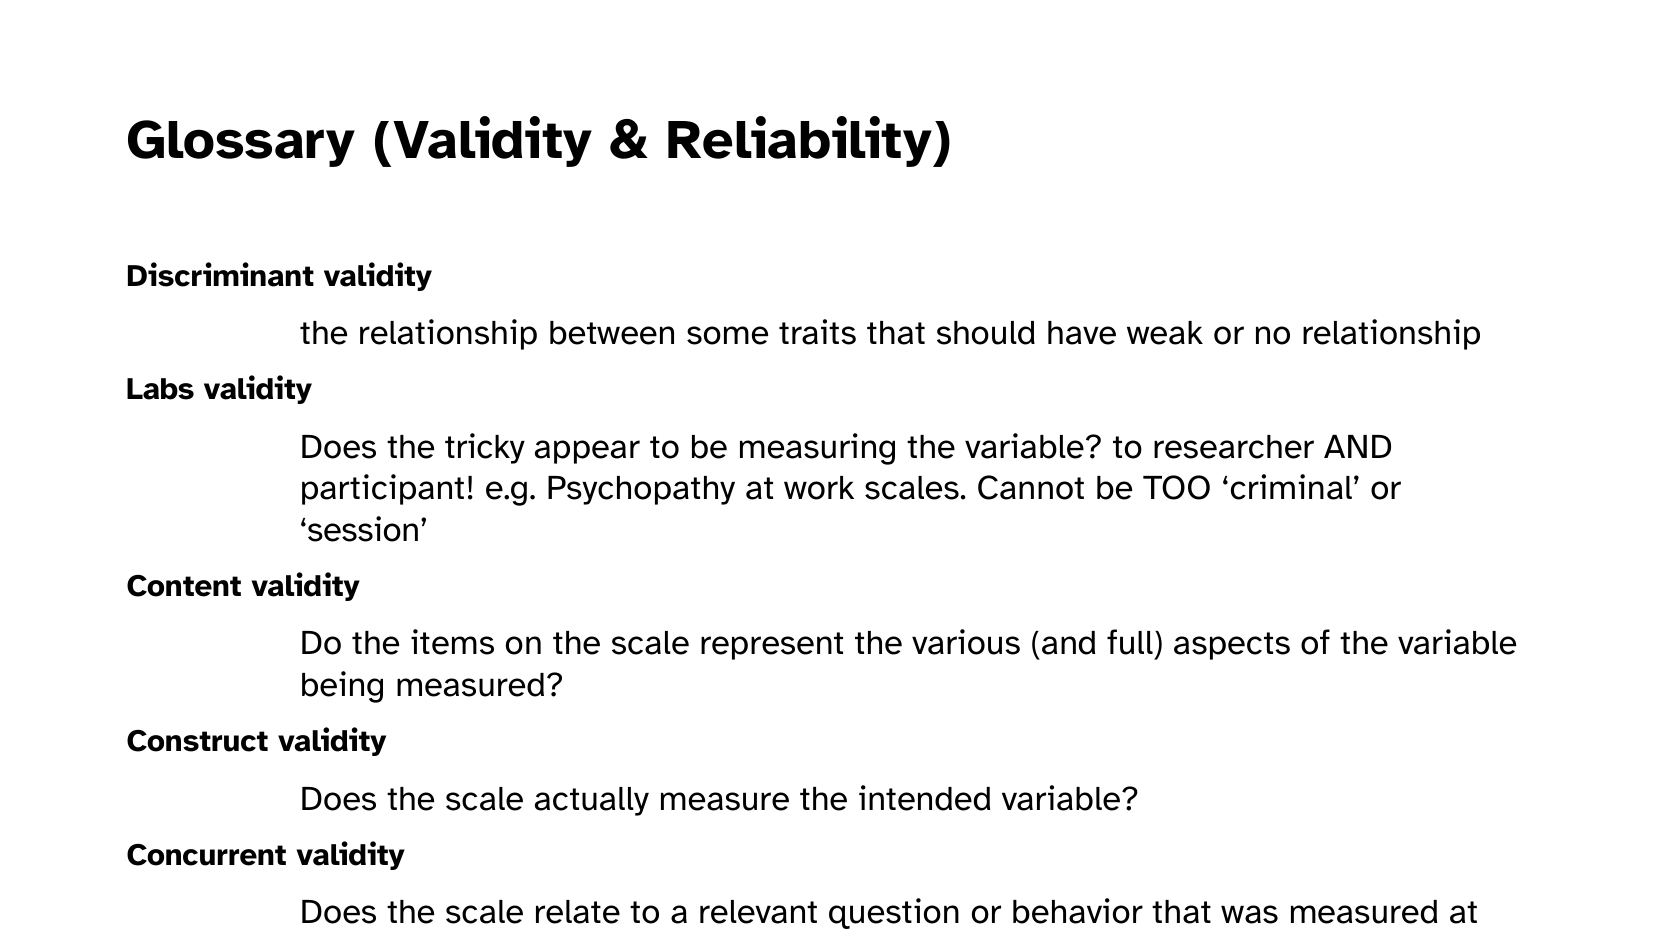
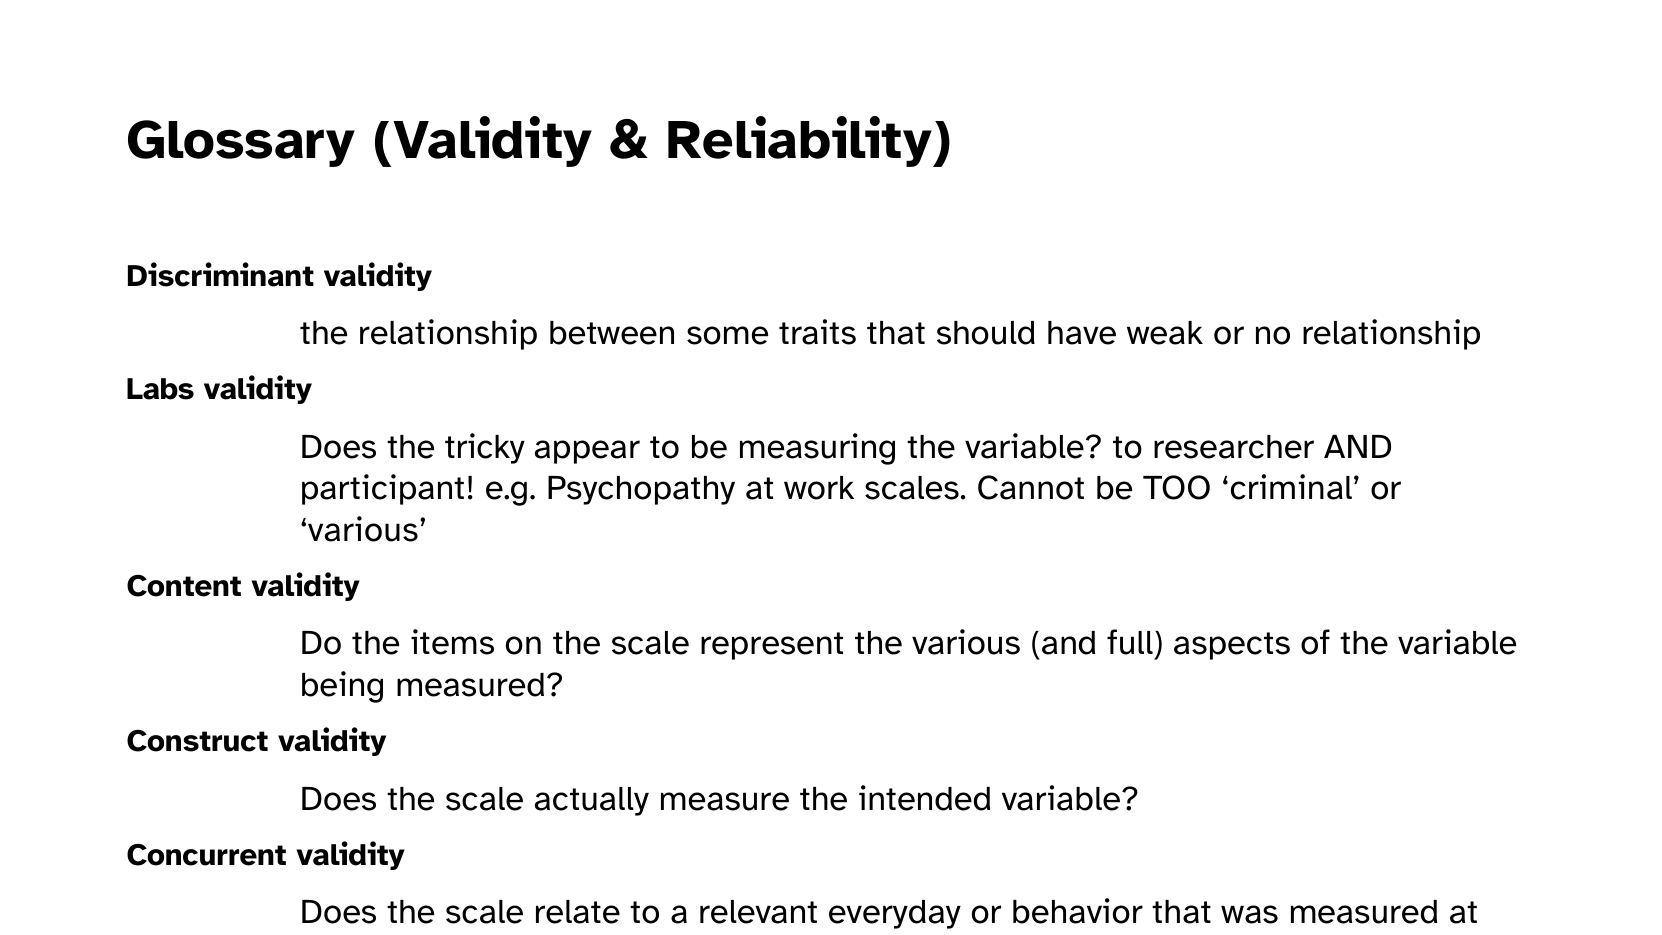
session: session -> various (363, 530)
question: question -> everyday (894, 912)
